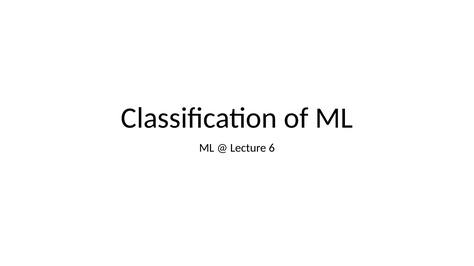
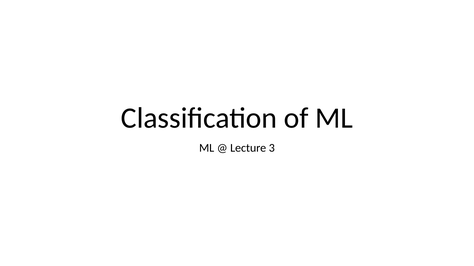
6: 6 -> 3 (272, 148)
